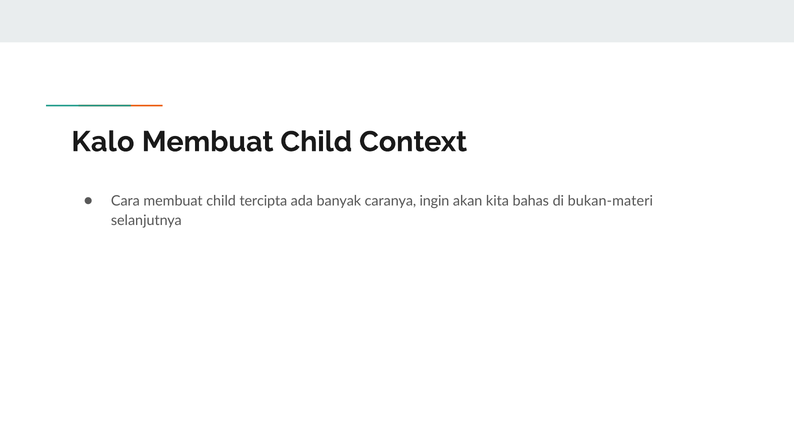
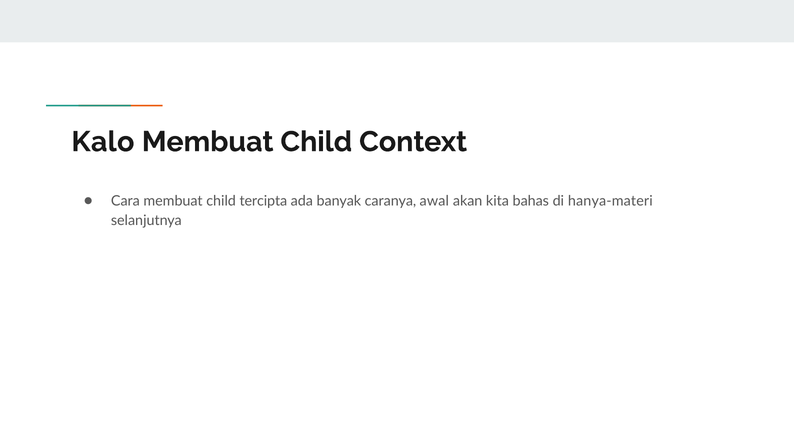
ingin: ingin -> awal (434, 201)
bukan-materi: bukan-materi -> hanya-materi (610, 201)
